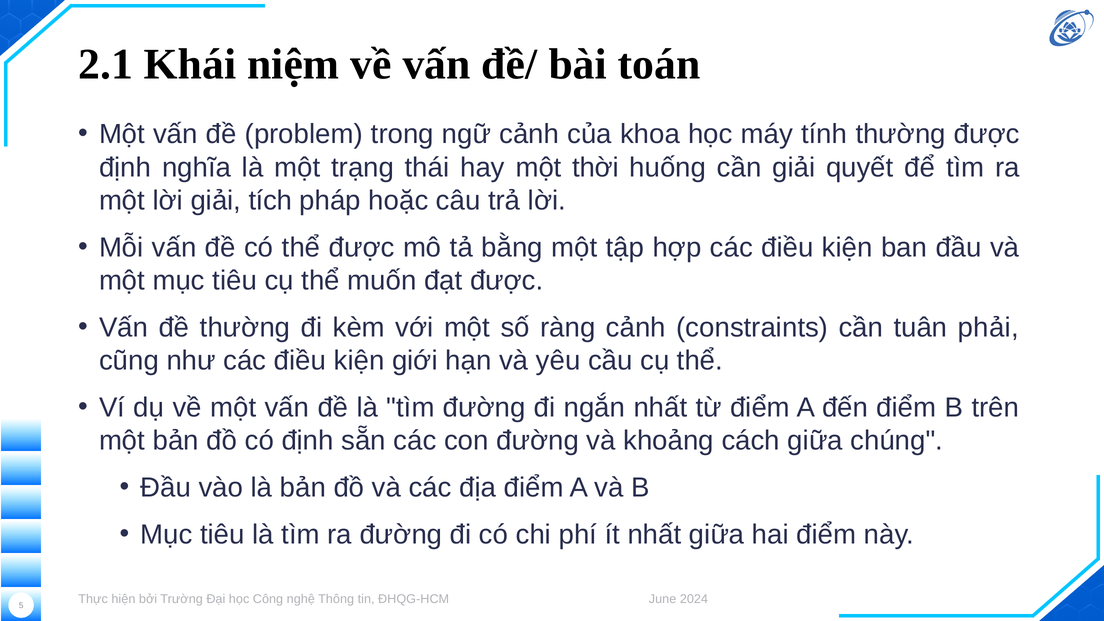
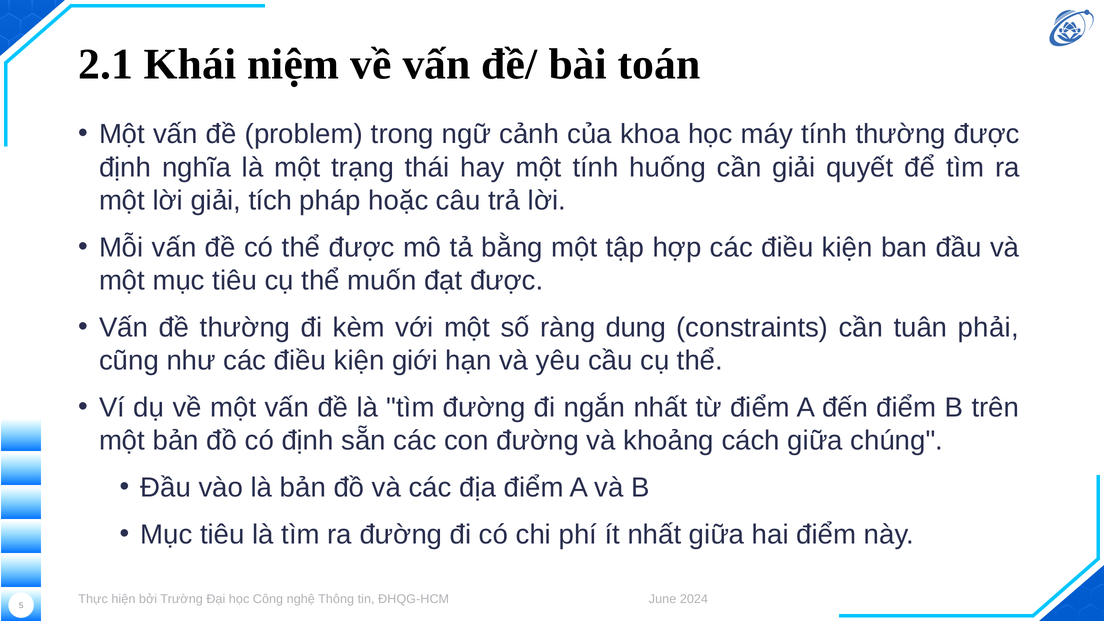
một thời: thời -> tính (596, 167)
ràng cảnh: cảnh -> dung (636, 328)
